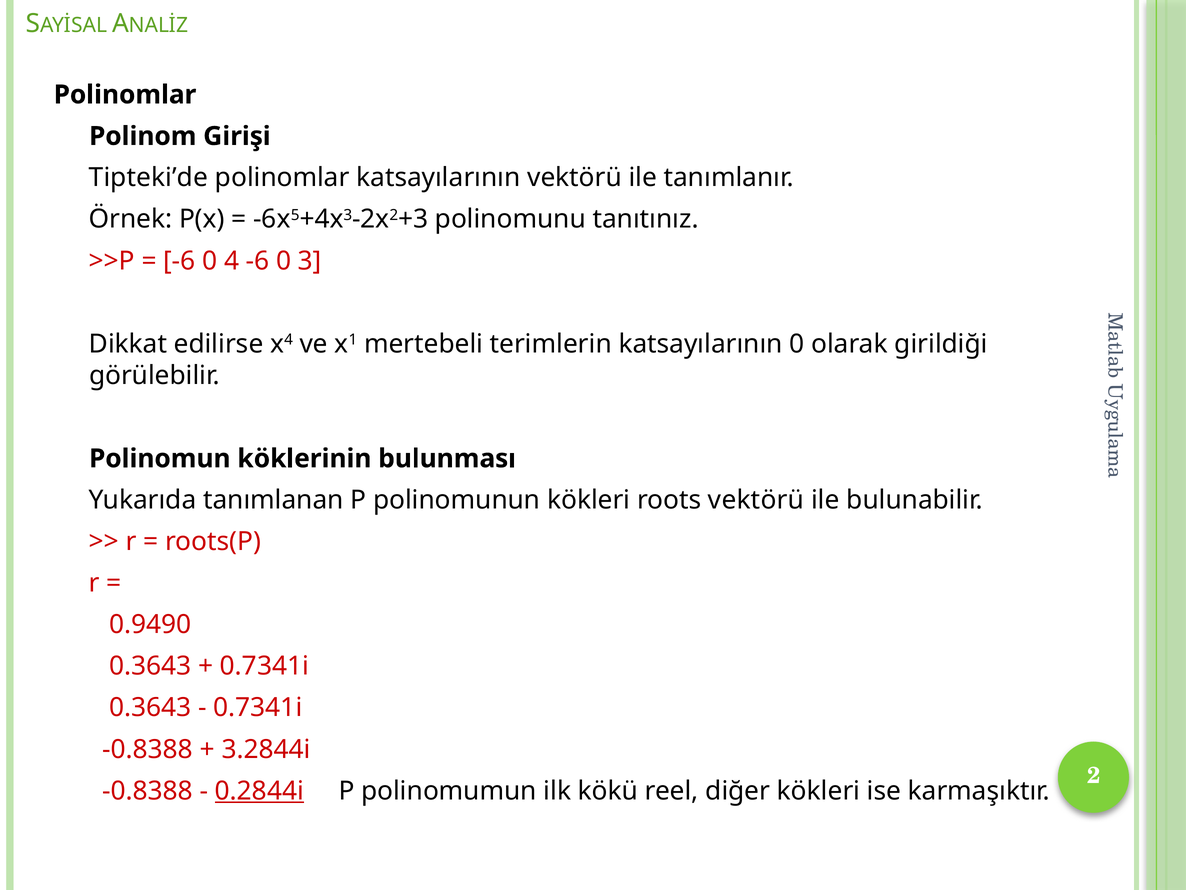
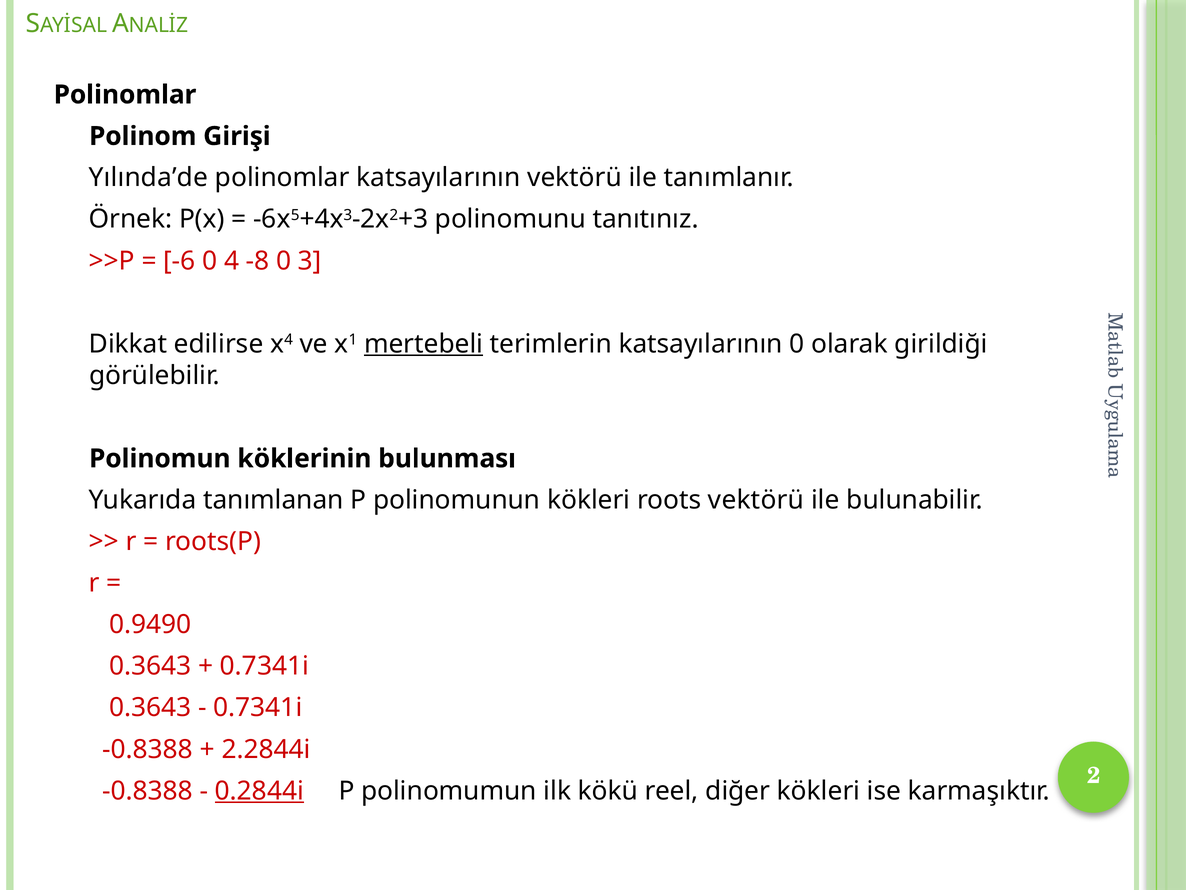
Tipteki’de: Tipteki’de -> Yılında’de (148, 178)
4 -6: -6 -> -8 (258, 261)
mertebeli underline: none -> present (424, 344)
3.2844i: 3.2844i -> 2.2844i (266, 749)
